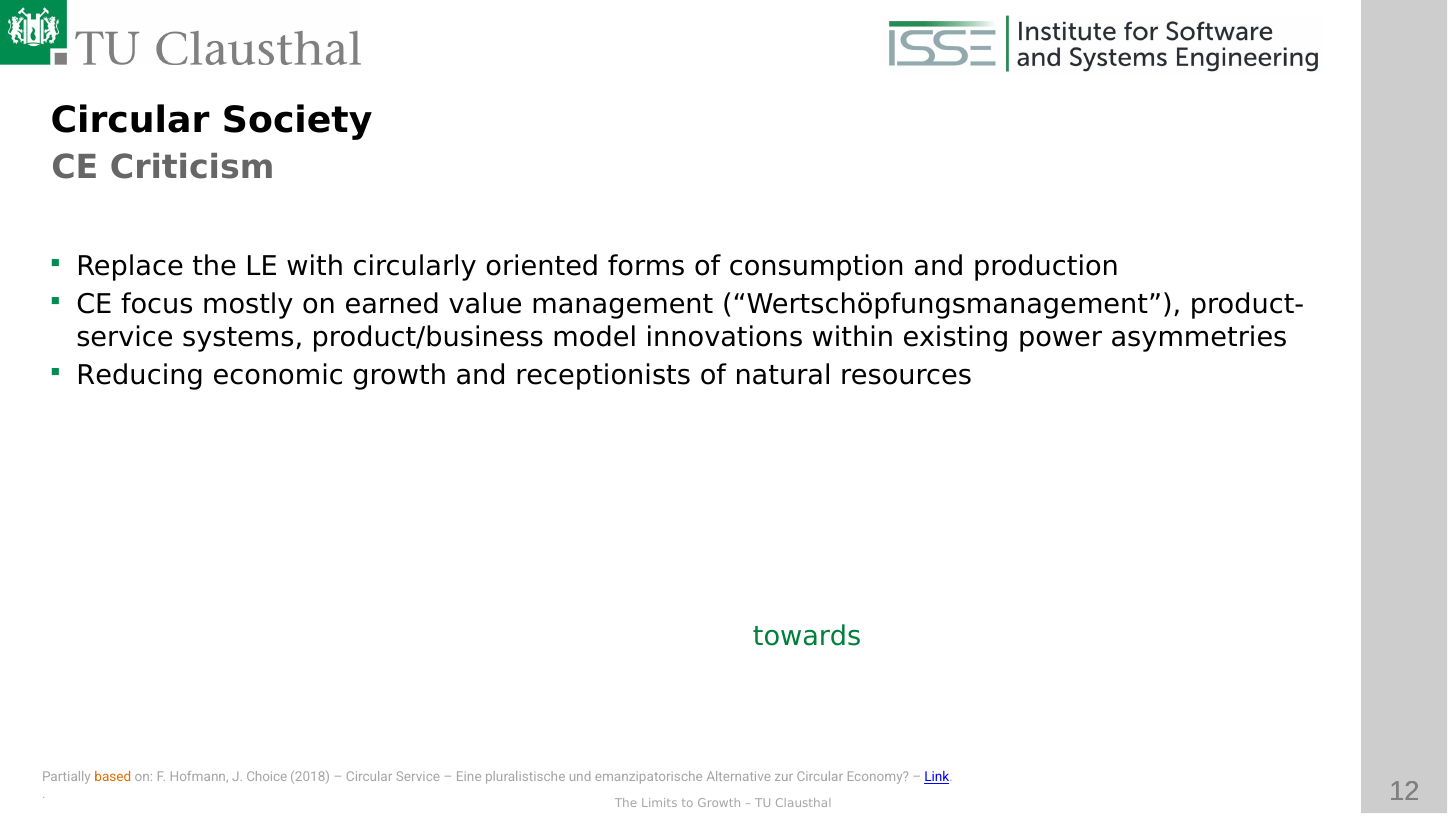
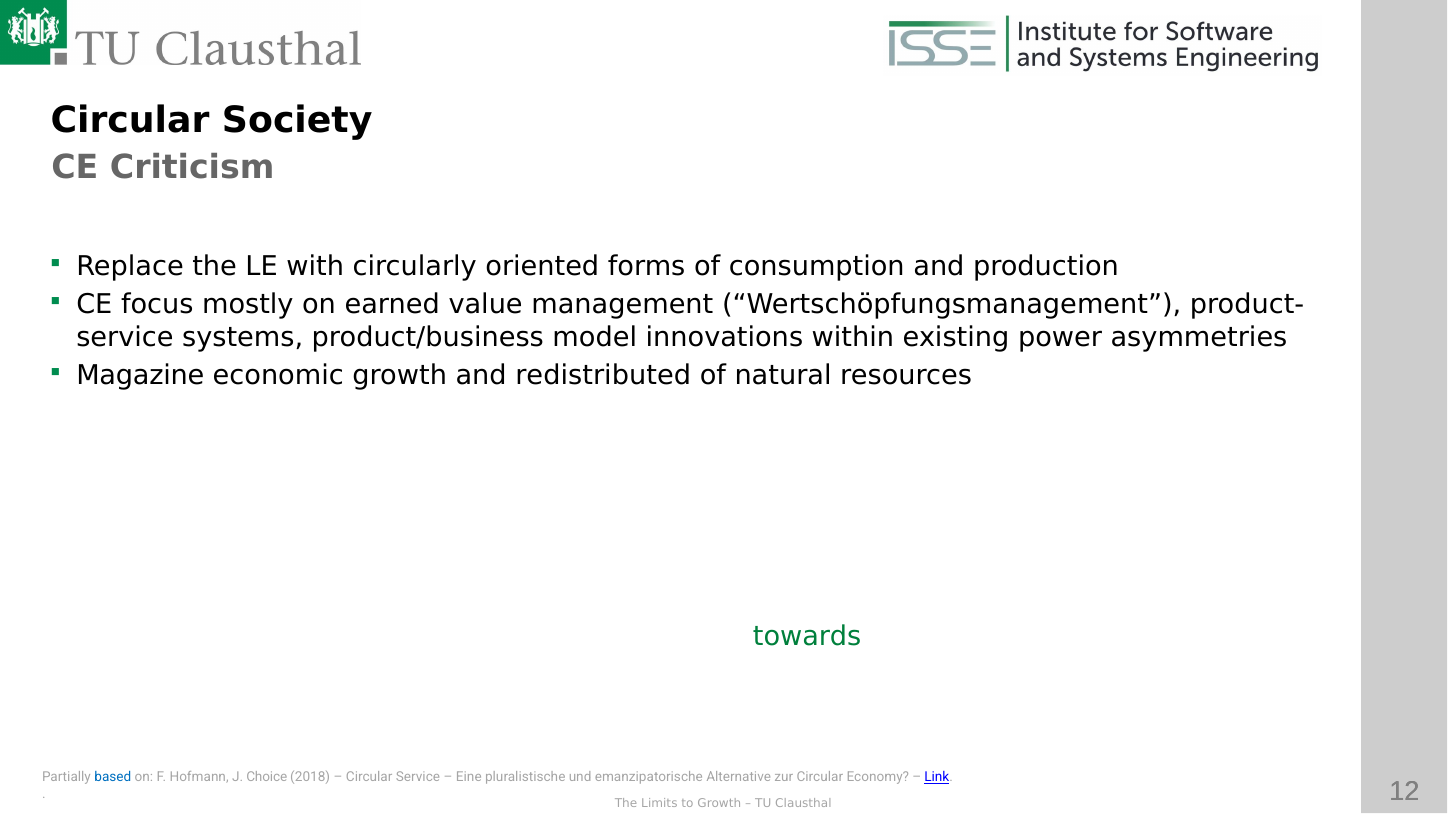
Reducing: Reducing -> Magazine (140, 375)
receptionists: receptionists -> redistributed (603, 375)
based colour: orange -> blue (113, 777)
